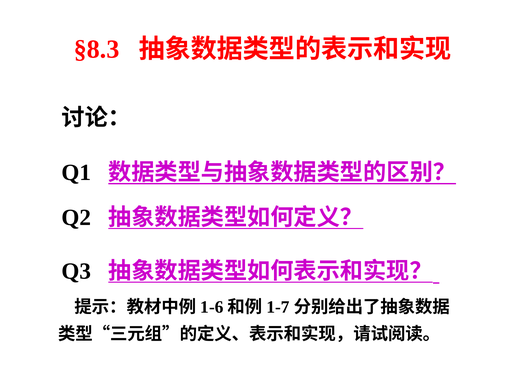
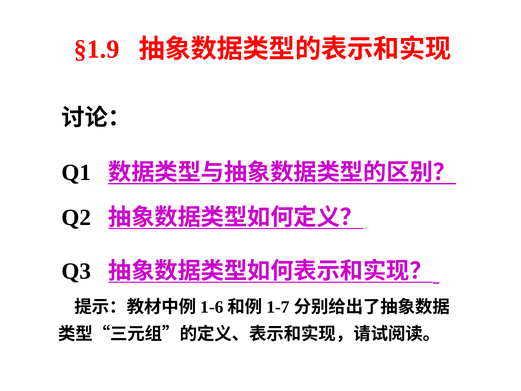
§8.3: §8.3 -> §1.9 (97, 49)
